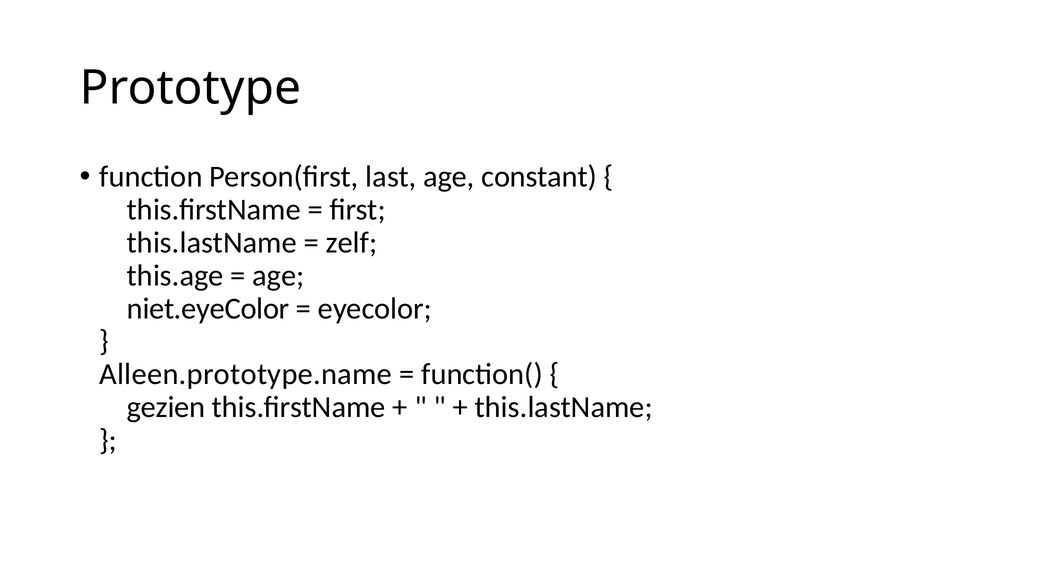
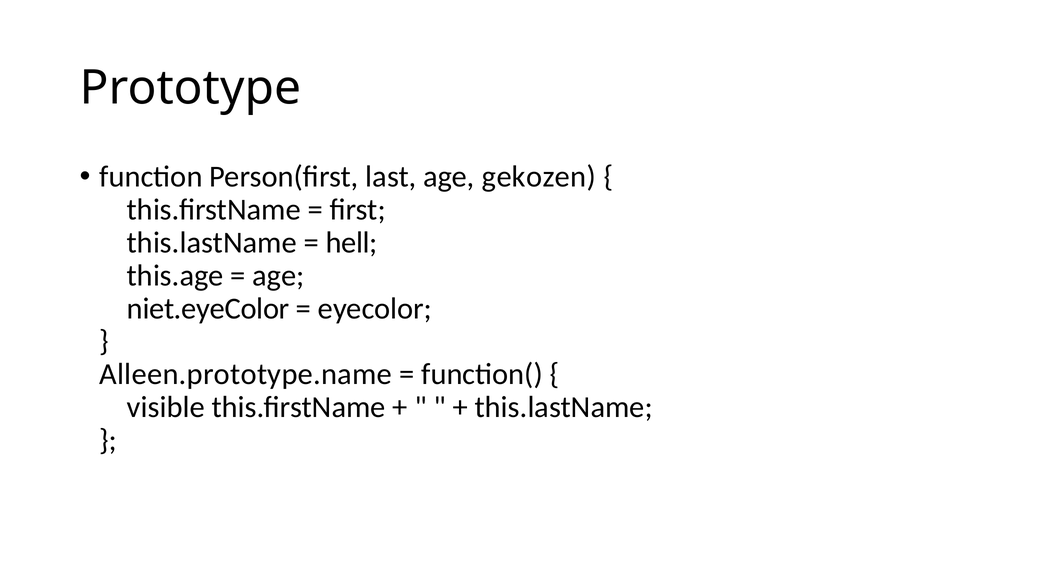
constant: constant -> gekozen (539, 177)
zelf: zelf -> hell (352, 243)
gezien: gezien -> visible (166, 408)
